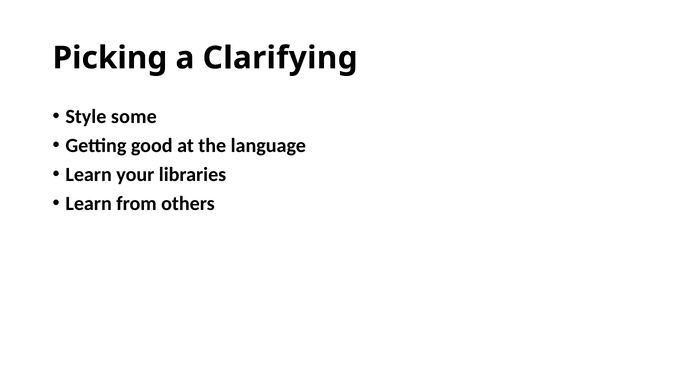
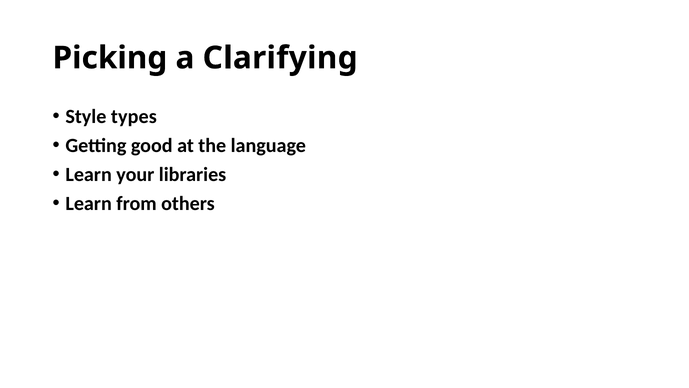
some: some -> types (134, 116)
